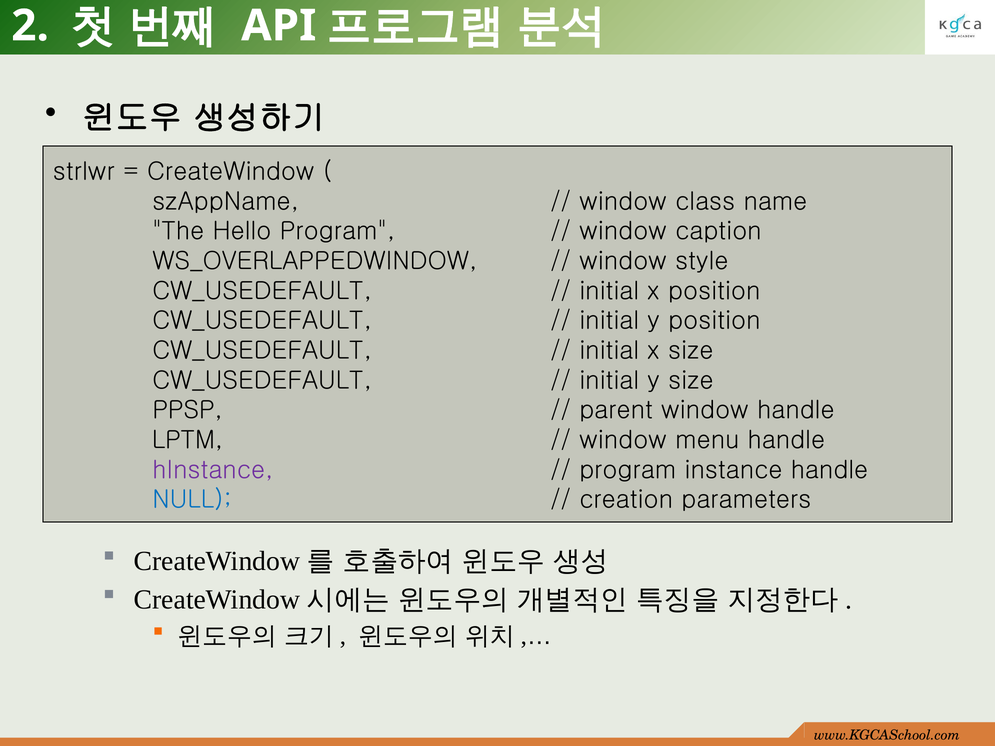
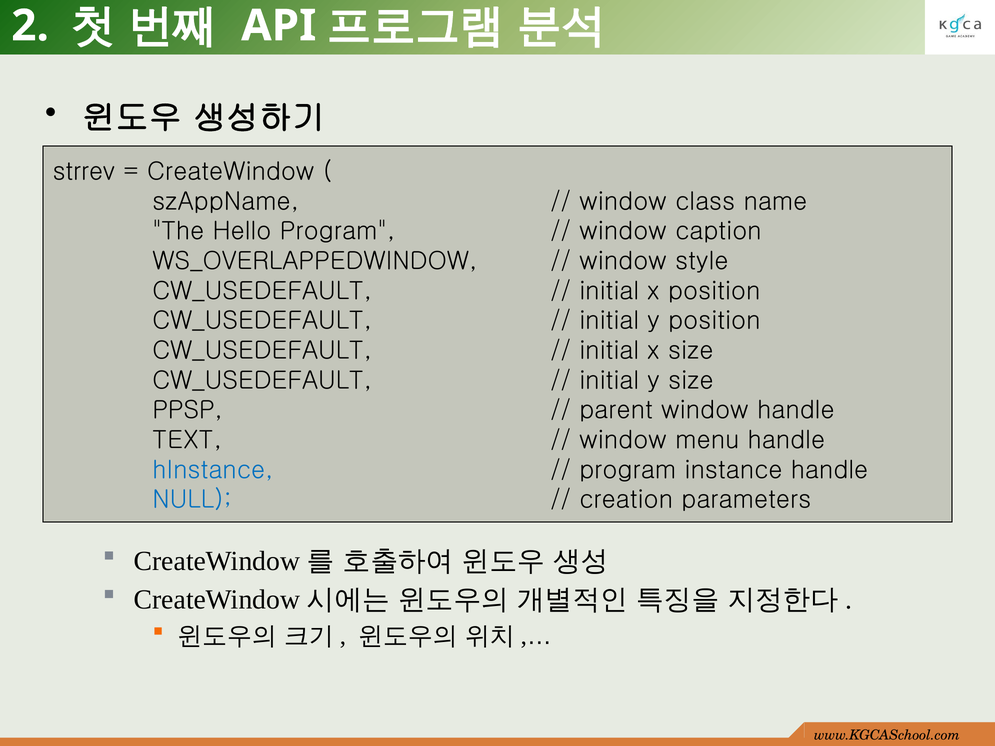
strlwr: strlwr -> strrev (84, 172)
LPTM: LPTM -> TEXT (187, 440)
hInstance colour: purple -> blue (213, 470)
